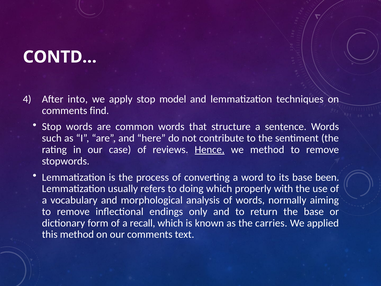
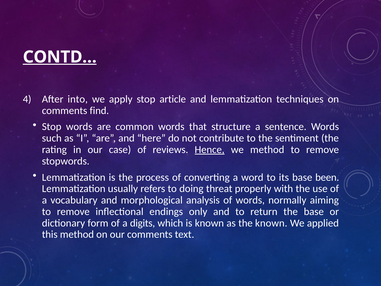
CONTD… underline: none -> present (60, 57)
model: model -> article (173, 99)
doing which: which -> threat (219, 189)
recall: recall -> digits (143, 223)
the carries: carries -> known (271, 223)
